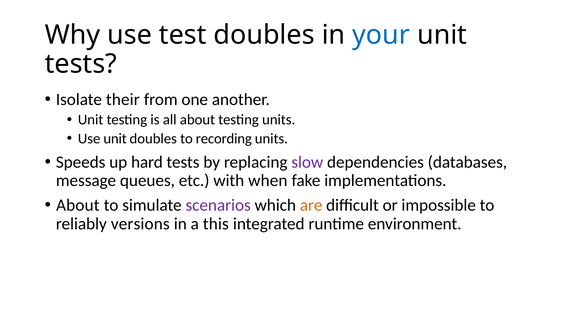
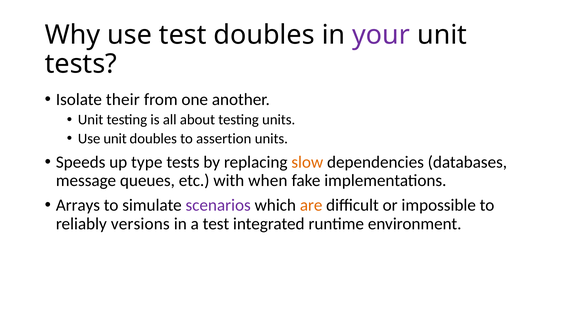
your colour: blue -> purple (381, 35)
recording: recording -> assertion (224, 139)
hard: hard -> type (147, 162)
slow colour: purple -> orange (307, 162)
About: About -> Arrays (78, 205)
a this: this -> test (216, 224)
